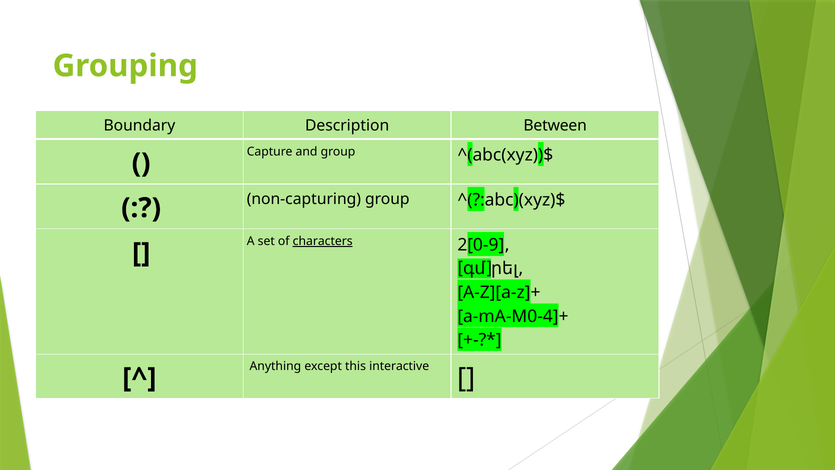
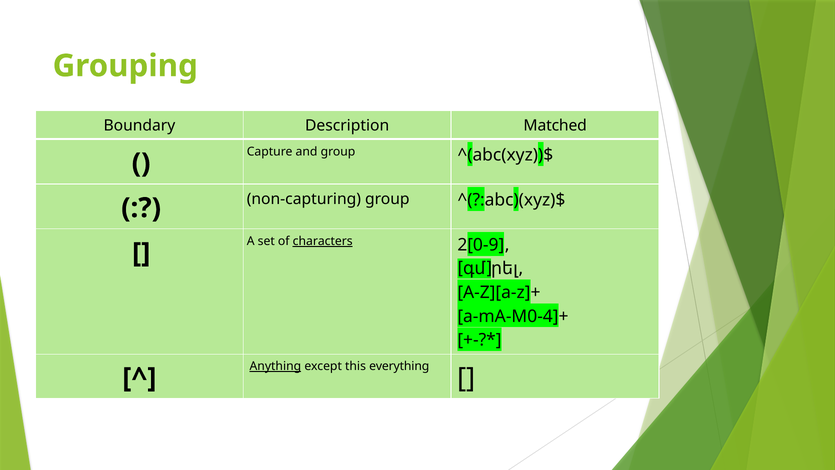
Between: Between -> Matched (555, 125)
Anything underline: none -> present (275, 366)
interactive: interactive -> everything (399, 366)
